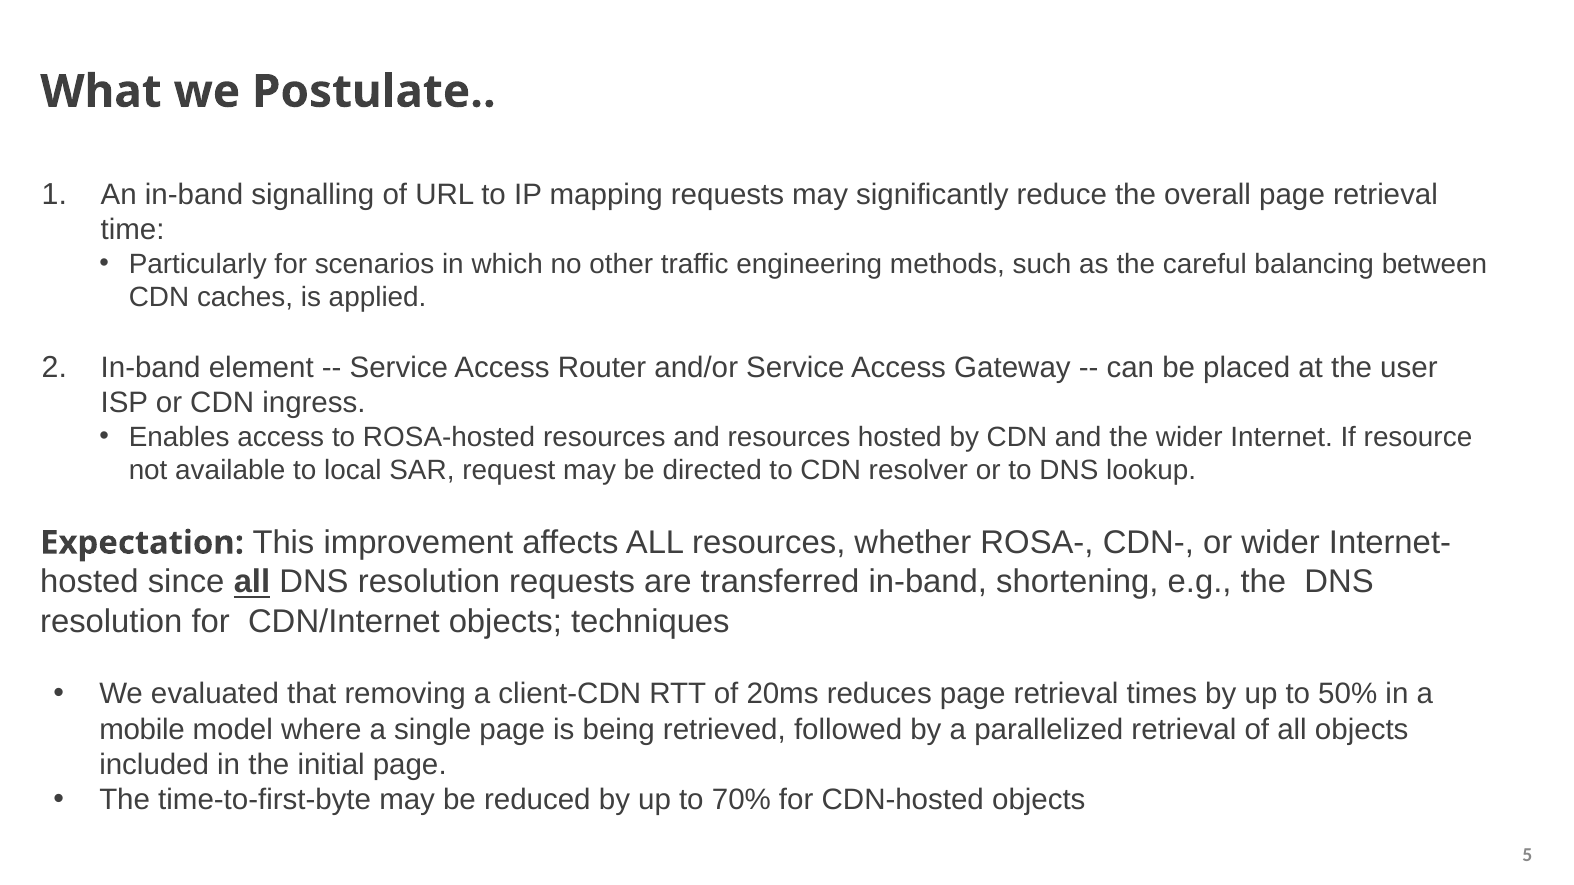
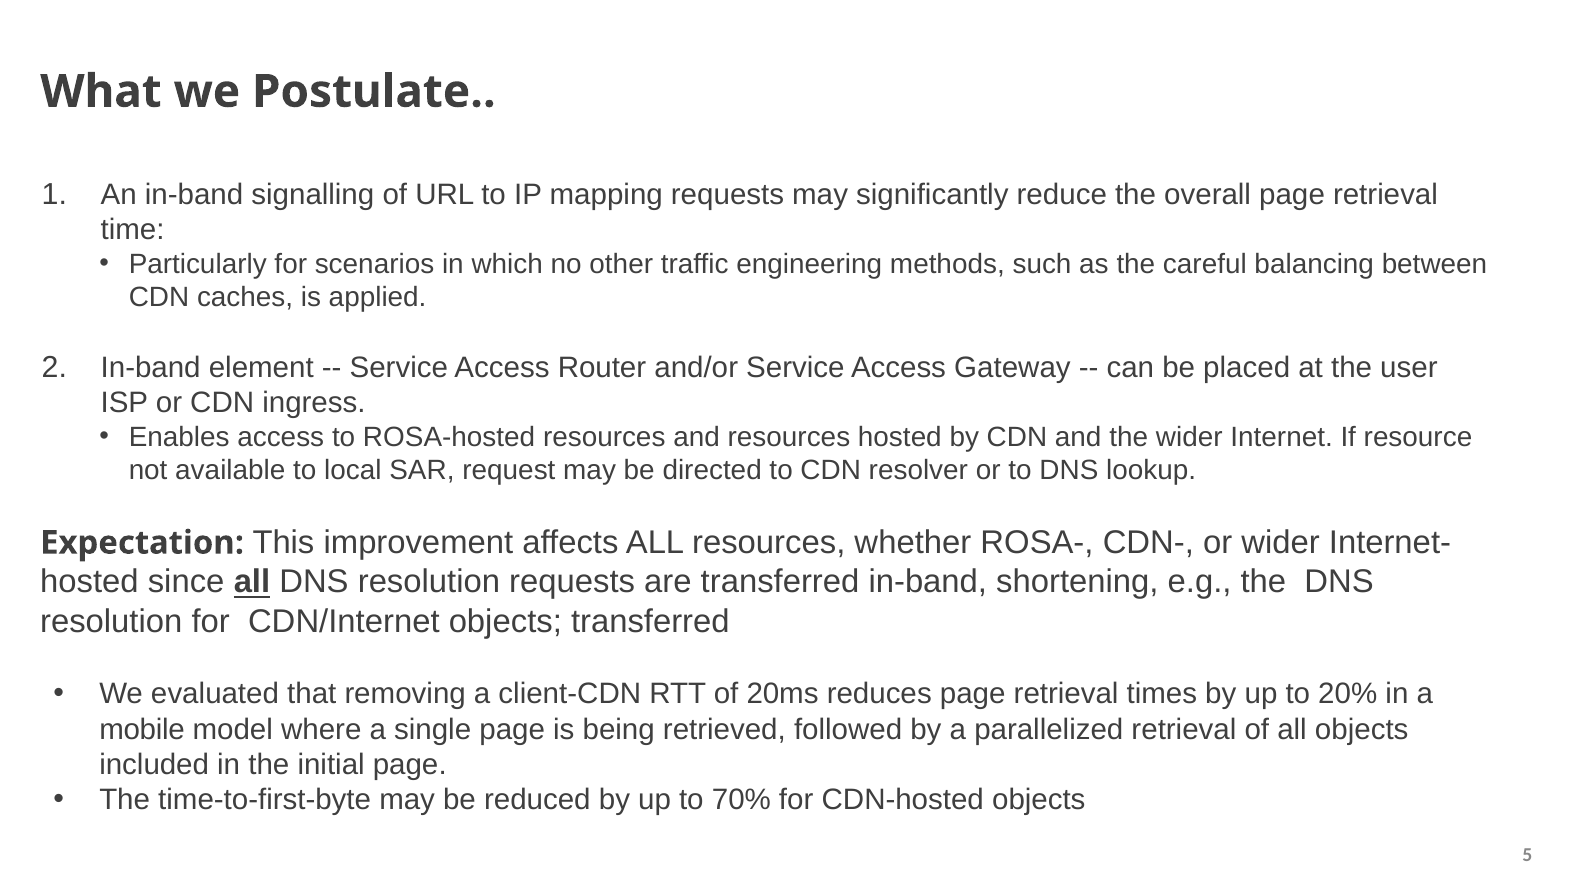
objects techniques: techniques -> transferred (650, 622)
50%: 50% -> 20% (1348, 694)
